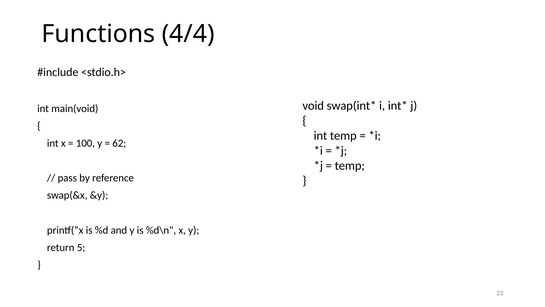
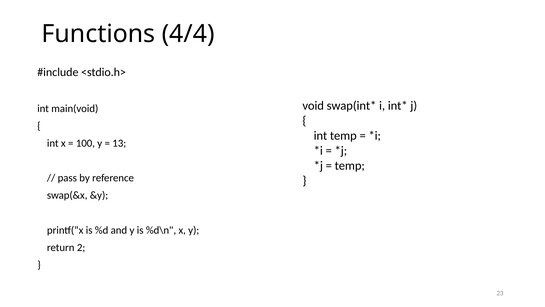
62: 62 -> 13 (119, 143)
5: 5 -> 2 (81, 247)
